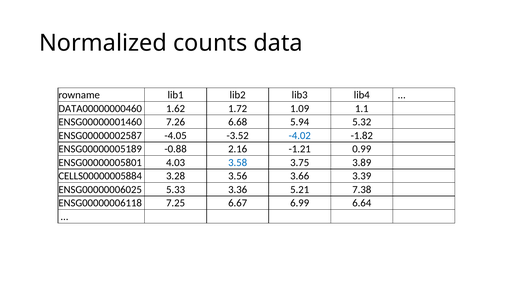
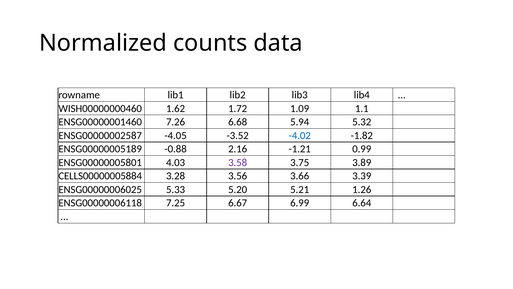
DATA00000000460: DATA00000000460 -> WISH00000000460 (100, 108)
3.58 colour: blue -> purple (238, 162)
3.36: 3.36 -> 5.20 (238, 189)
7.38: 7.38 -> 1.26 (362, 189)
